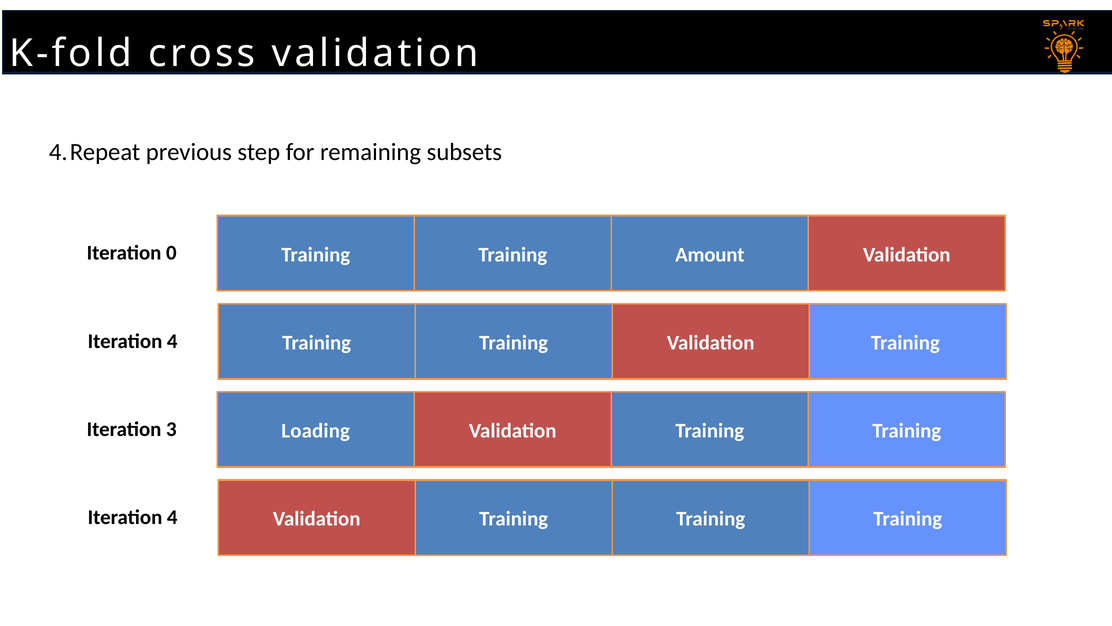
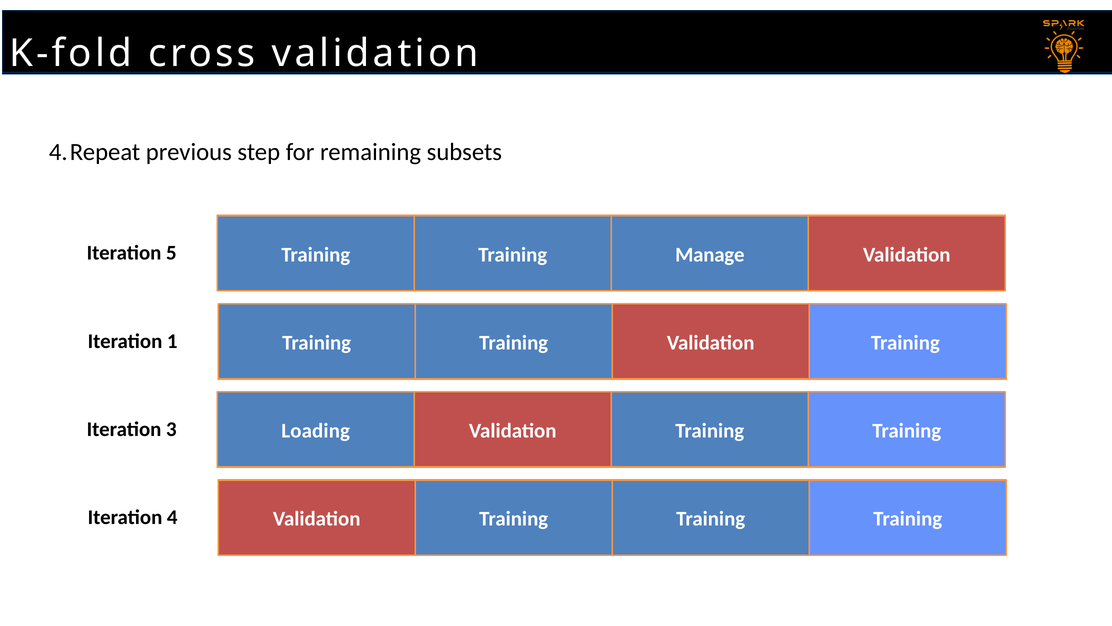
0: 0 -> 5 (171, 253)
Amount: Amount -> Manage (710, 254)
4: 4 -> 1 (172, 341)
